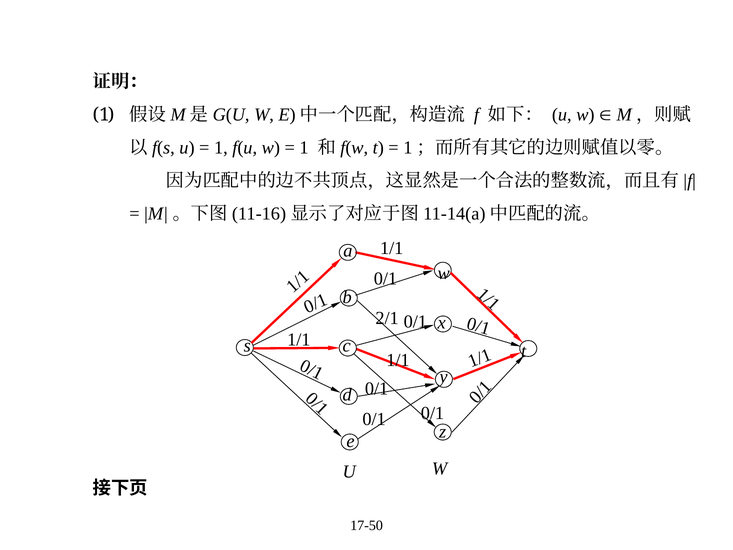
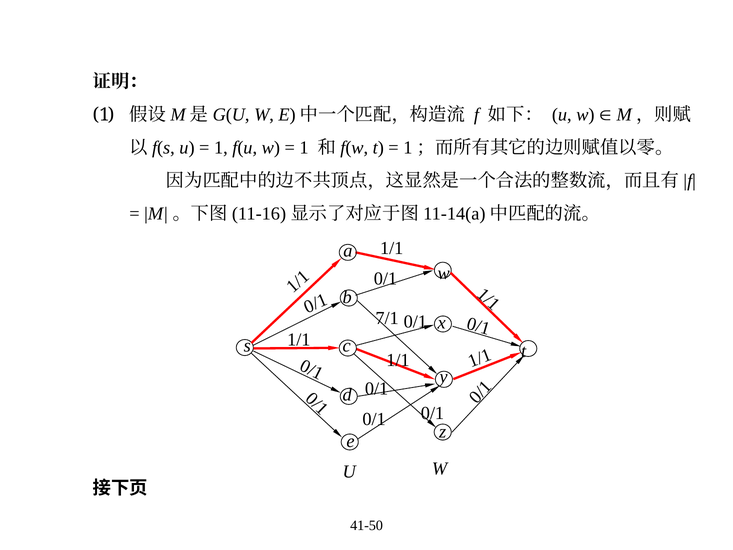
2/1: 2/1 -> 7/1 (387, 318)
17-50: 17-50 -> 41-50 (367, 525)
